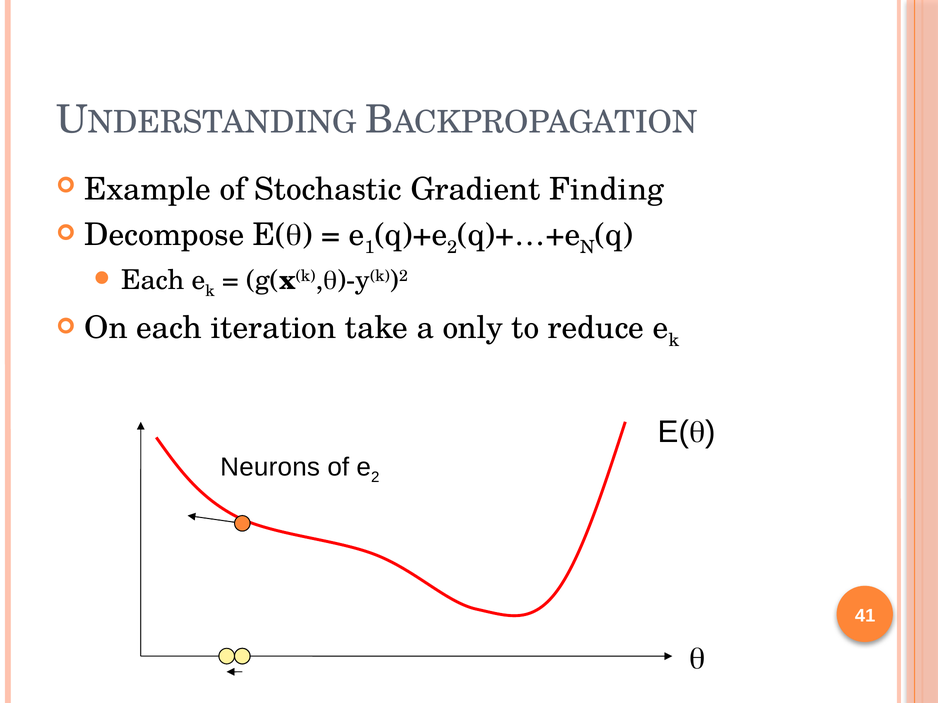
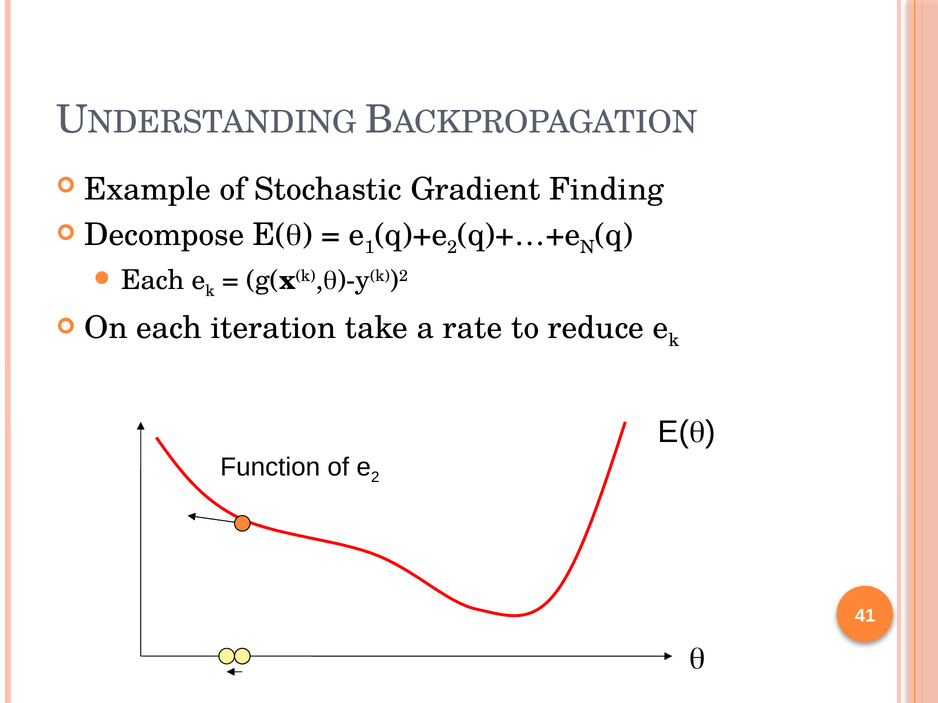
only: only -> rate (473, 328)
Neurons: Neurons -> Function (270, 468)
